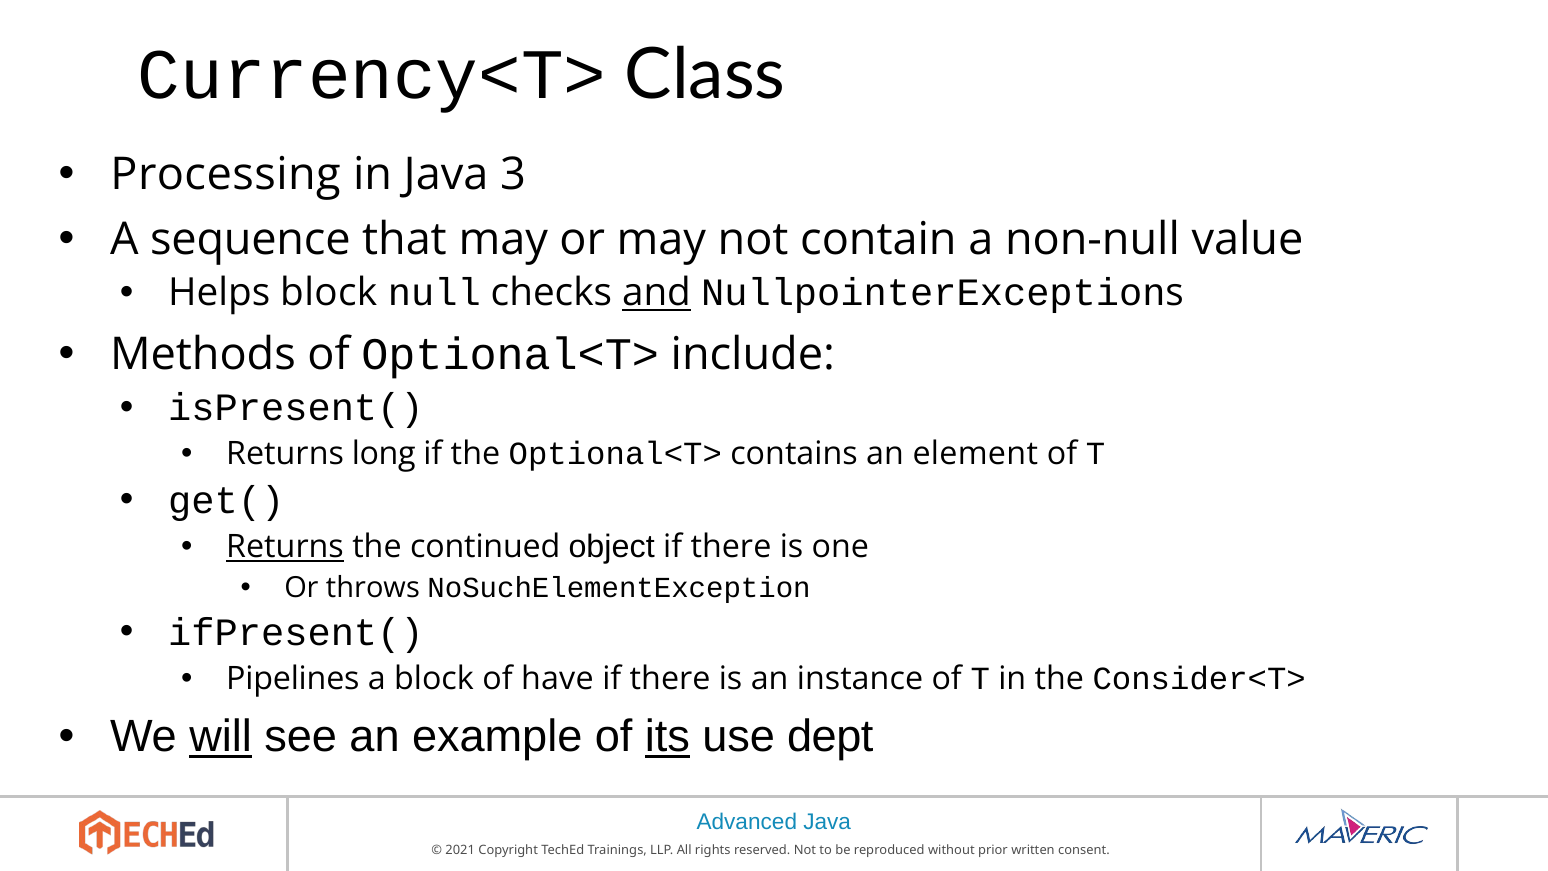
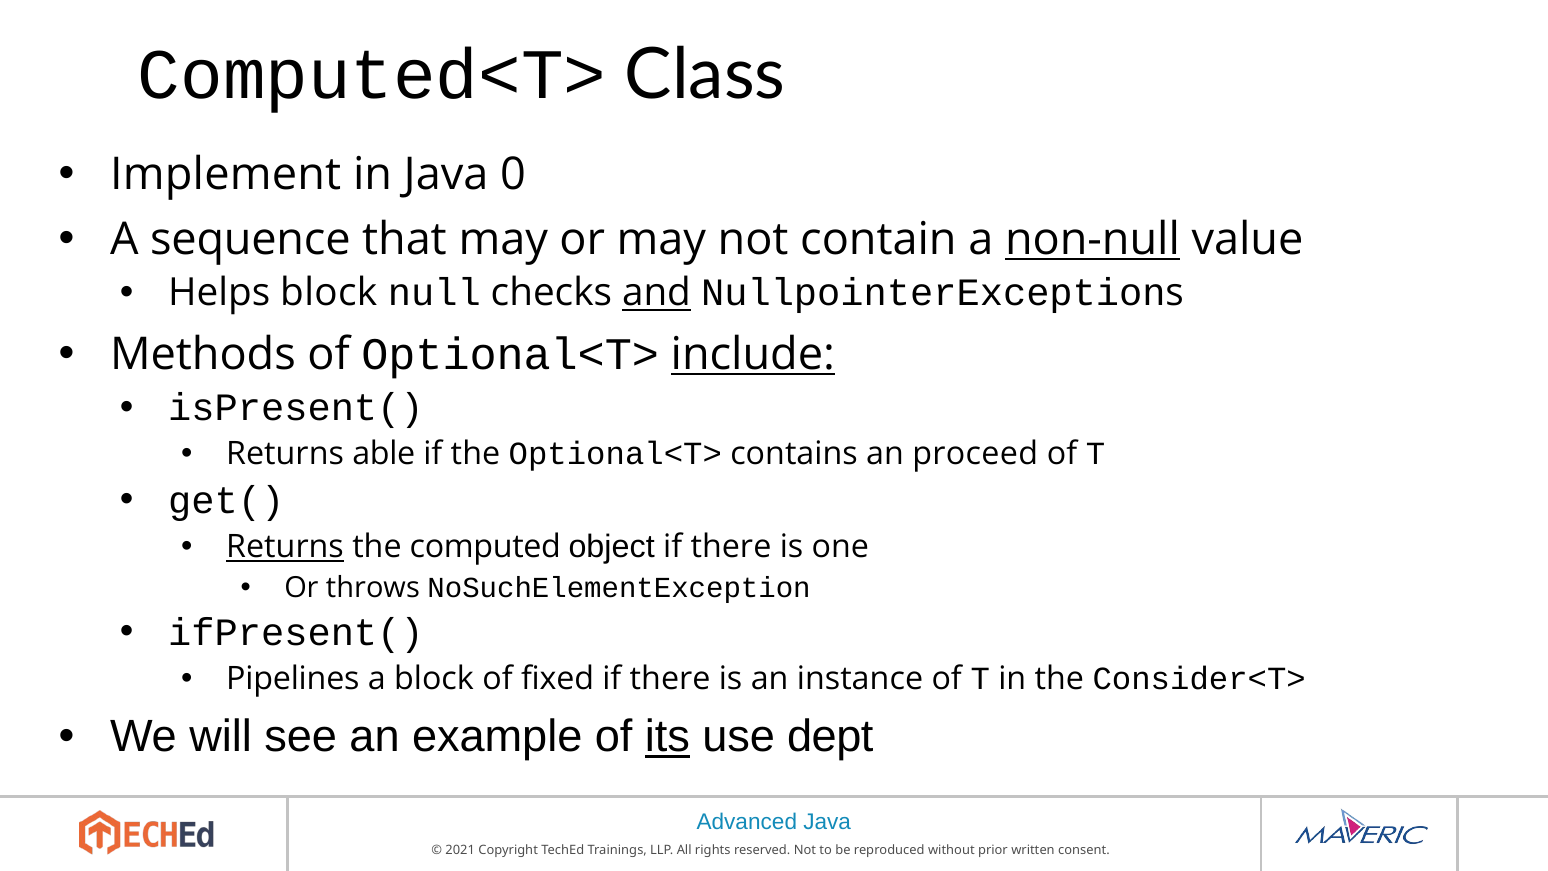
Currency<T>: Currency<T> -> Computed<T> (372, 75)
Processing: Processing -> Implement (226, 175)
3: 3 -> 0 (513, 175)
non-null underline: none -> present (1092, 240)
include underline: none -> present (753, 354)
long: long -> able (384, 454)
element: element -> proceed (975, 454)
continued: continued -> computed (485, 547)
have: have -> fixed (558, 679)
will underline: present -> none (221, 737)
